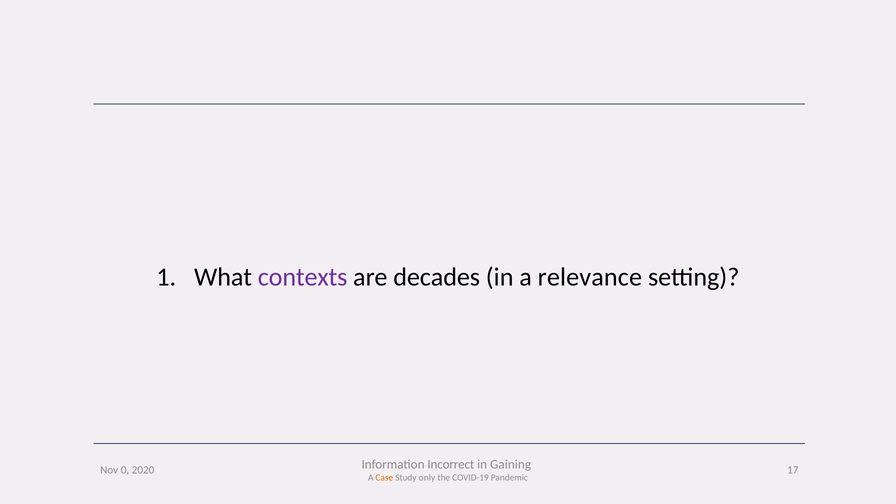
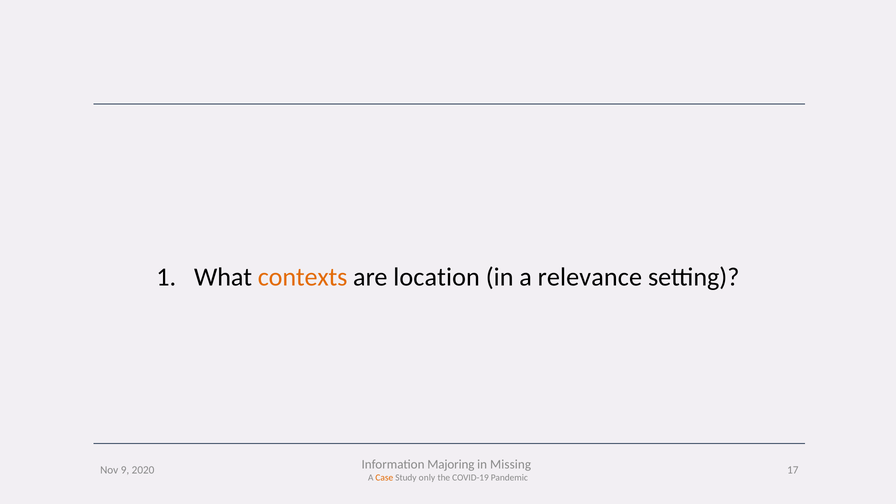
contexts colour: purple -> orange (303, 277)
decades: decades -> location (437, 277)
0: 0 -> 9 (125, 470)
Incorrect: Incorrect -> Majoring (451, 465)
Gaining: Gaining -> Missing (511, 465)
